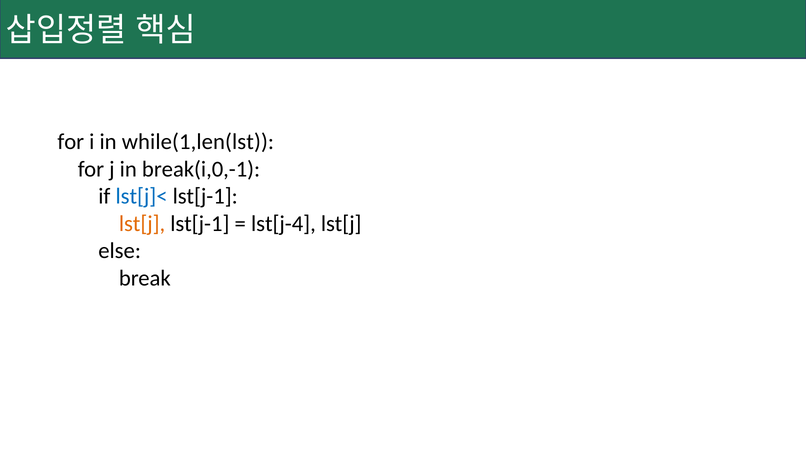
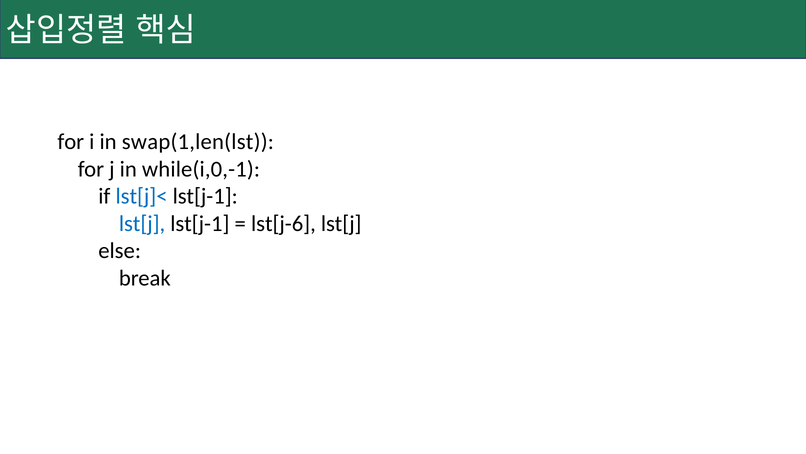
while(1,len(lst: while(1,len(lst -> swap(1,len(lst (198, 142)
break(i,0,-1: break(i,0,-1 -> while(i,0,-1 (201, 169)
lst[j colour: orange -> blue (142, 223)
lst[j-4: lst[j-4 -> lst[j-6 (283, 223)
